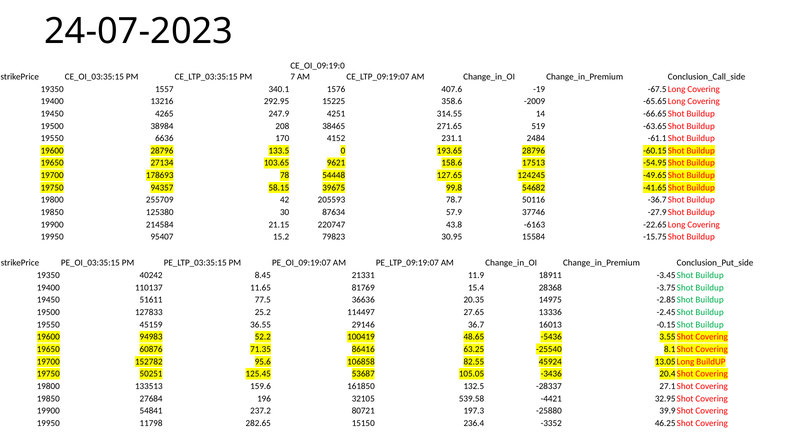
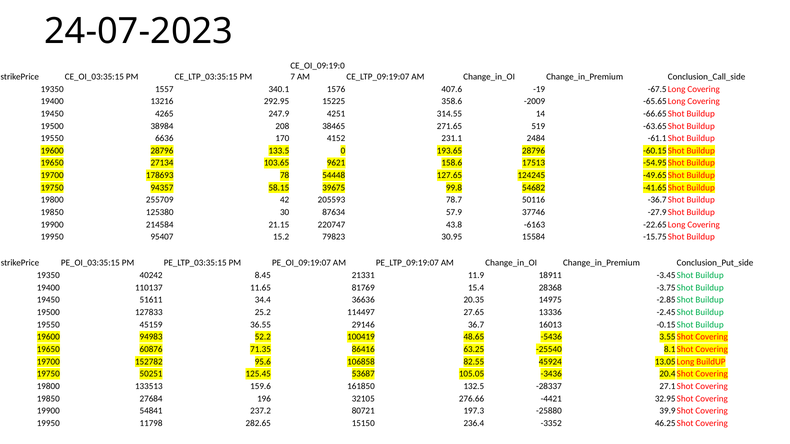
77.5: 77.5 -> 34.4 (263, 300)
539.58: 539.58 -> 276.66 (471, 399)
